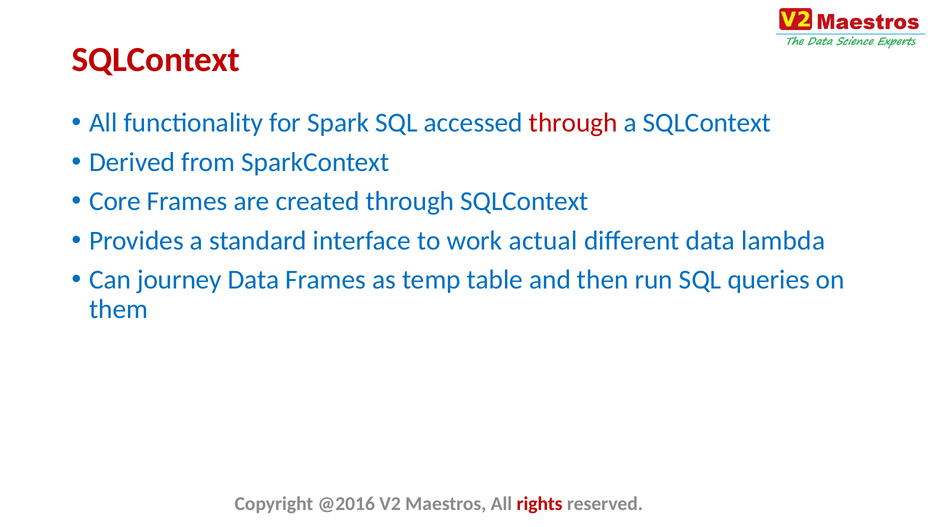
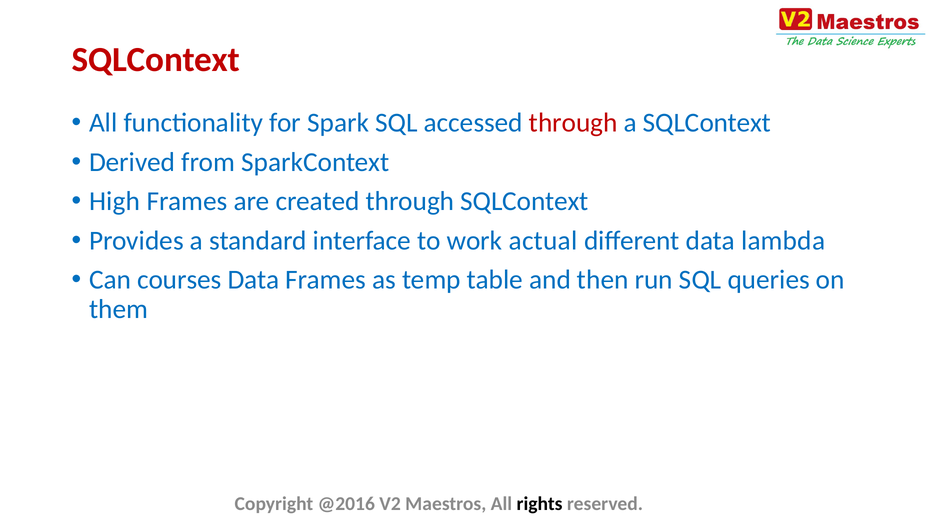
Core: Core -> High (115, 202)
journey: journey -> courses (179, 280)
rights colour: red -> black (540, 504)
